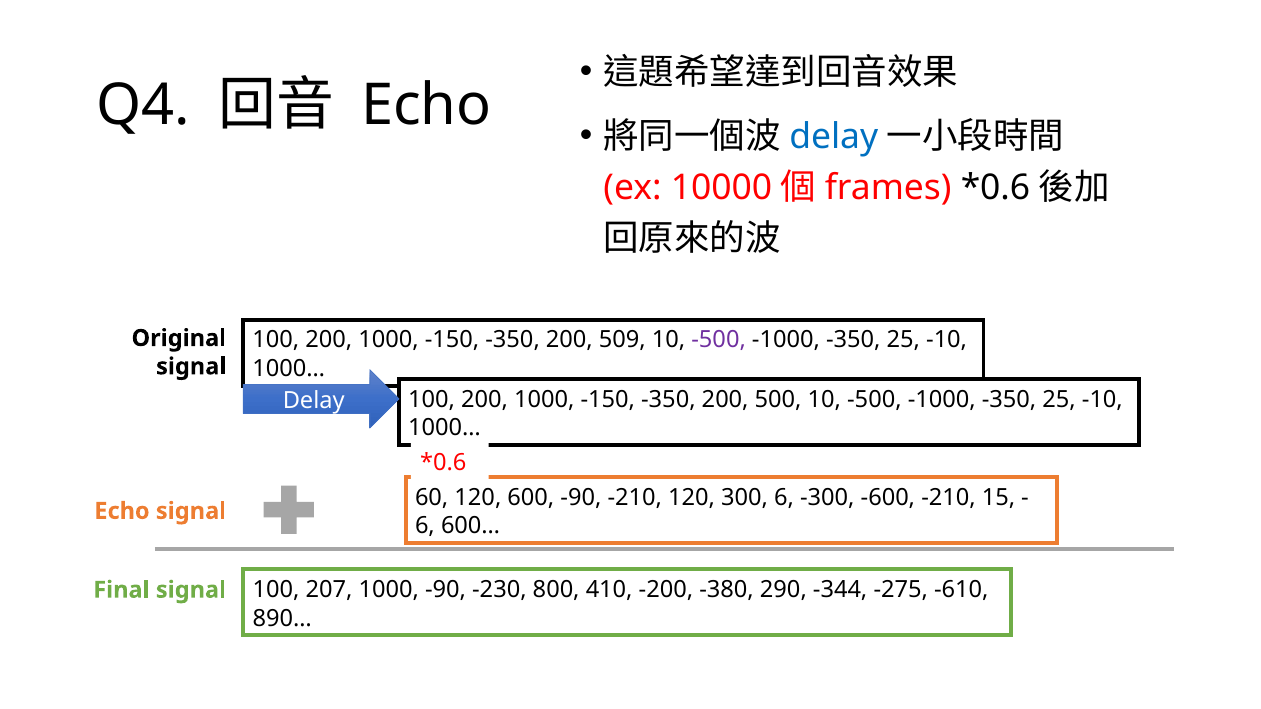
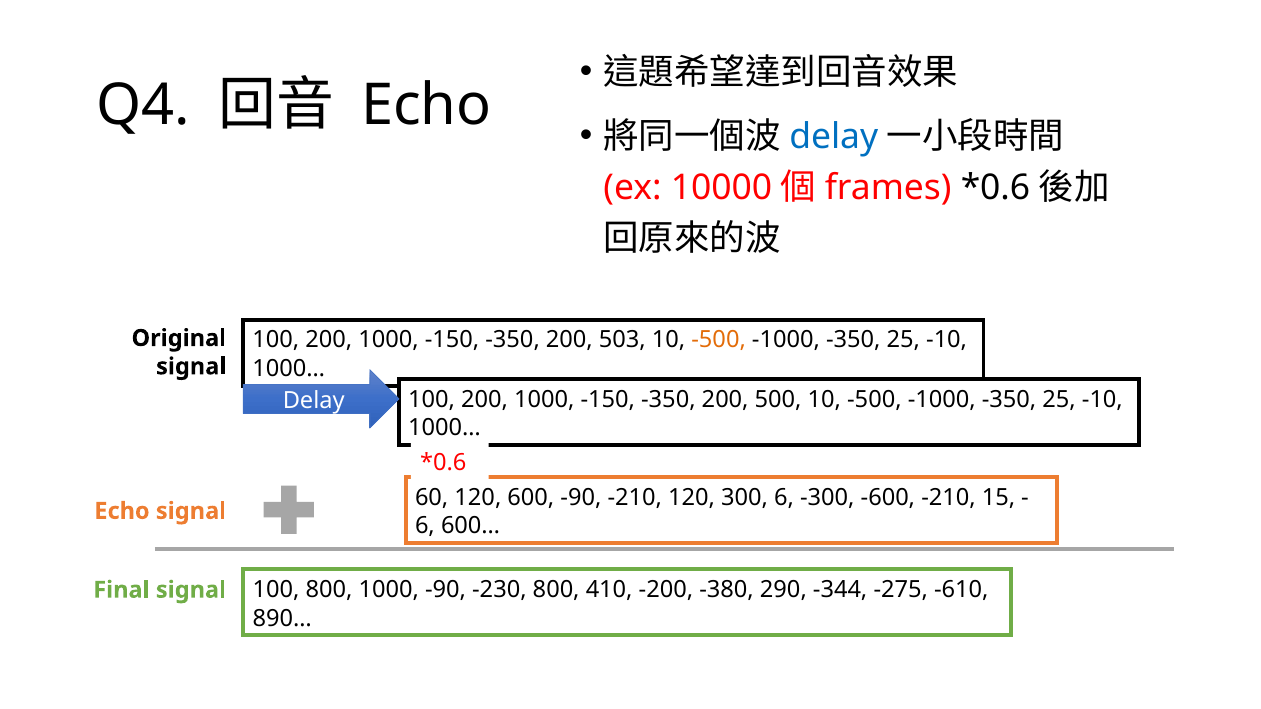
509: 509 -> 503 (622, 340)
-500 colour: purple -> orange (719, 340)
100 207: 207 -> 800 (329, 590)
